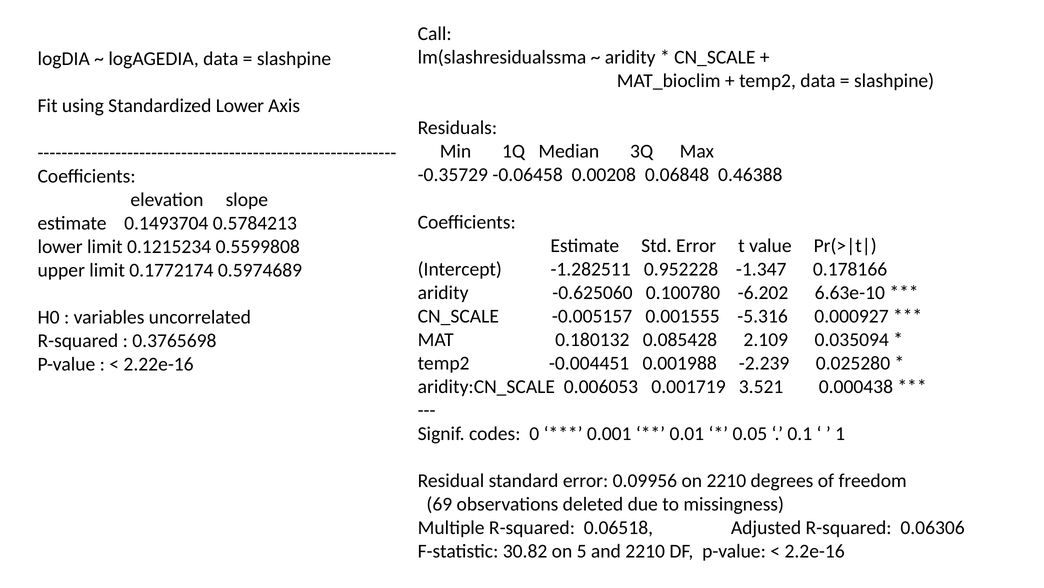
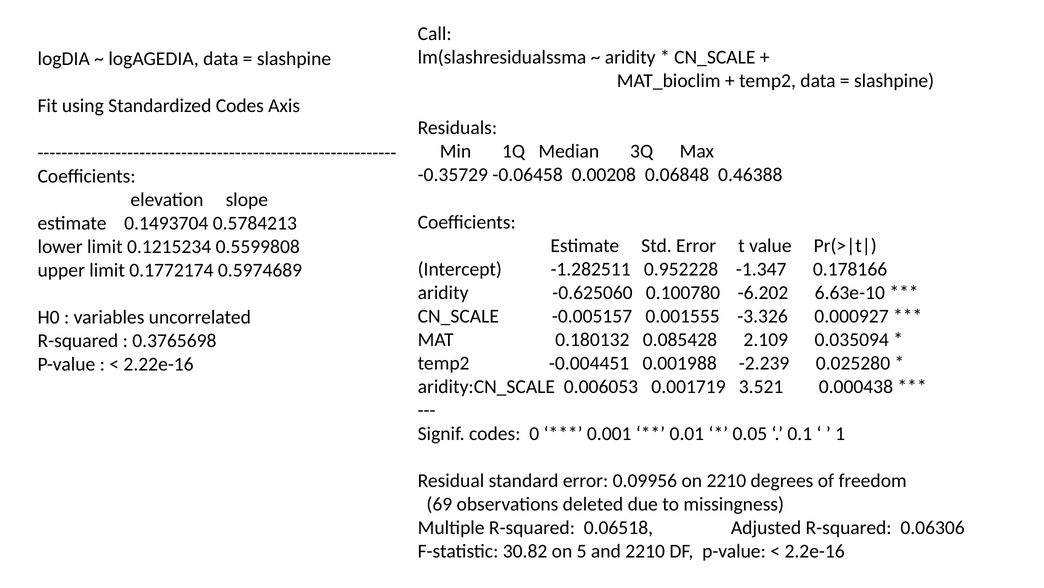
Standardized Lower: Lower -> Codes (240, 106)
-5.316: -5.316 -> -3.326 (763, 316)
